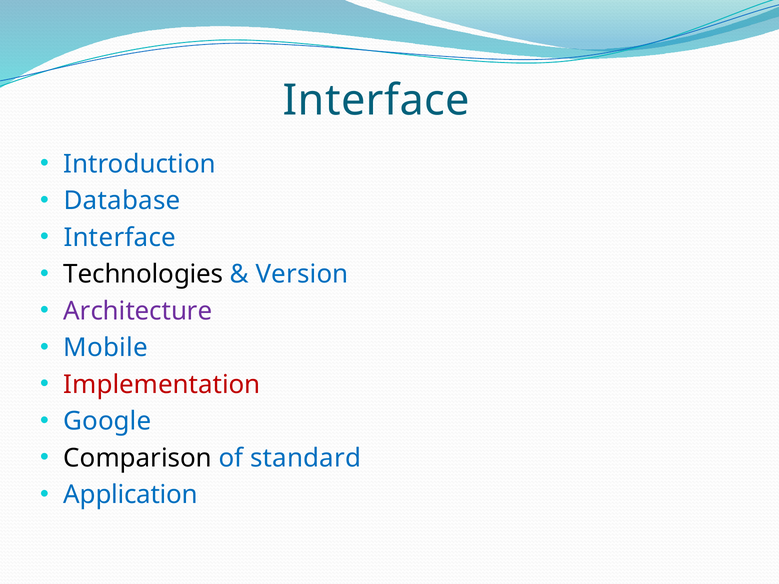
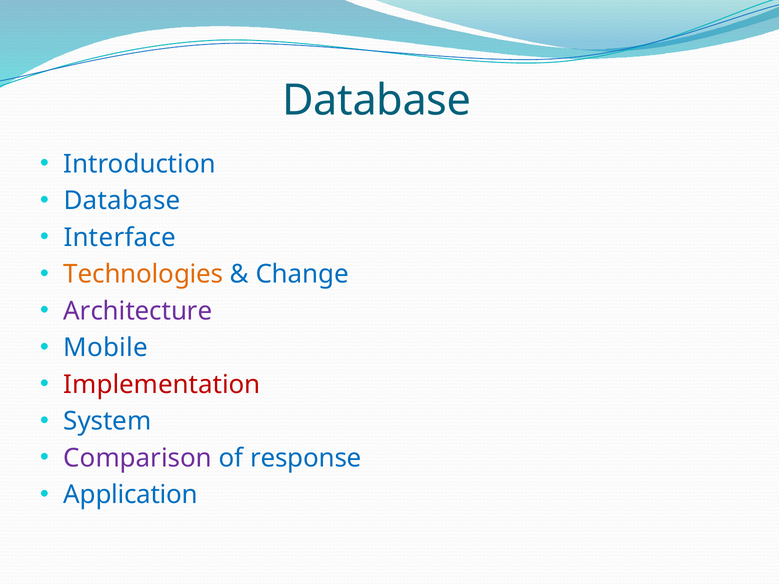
Interface: Interface -> Database (377, 100)
Technologies colour: black -> orange (143, 274)
Version: Version -> Change (302, 274)
Google: Google -> System (107, 421)
Comparison colour: black -> purple (138, 458)
standard: standard -> response (306, 458)
